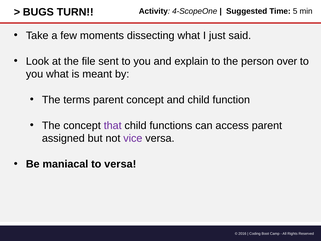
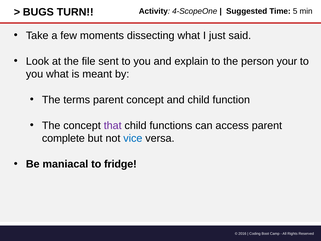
over: over -> your (287, 61)
assigned: assigned -> complete (63, 138)
vice colour: purple -> blue (133, 138)
to versa: versa -> fridge (120, 164)
